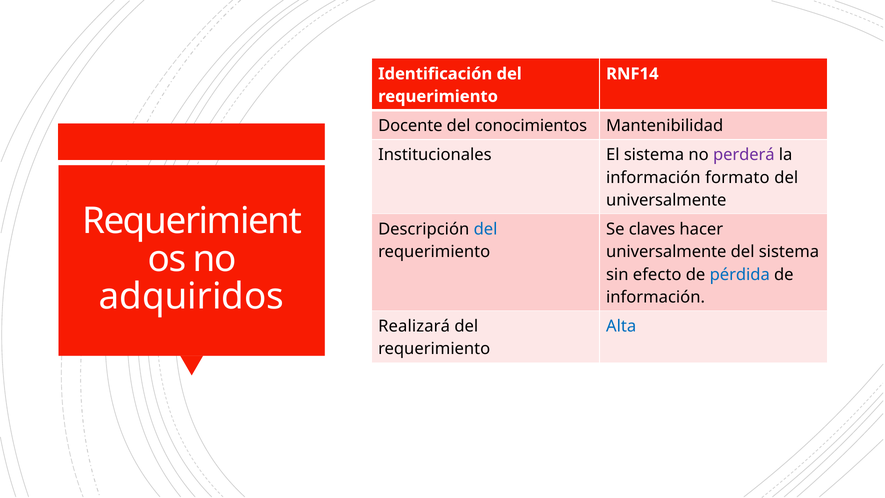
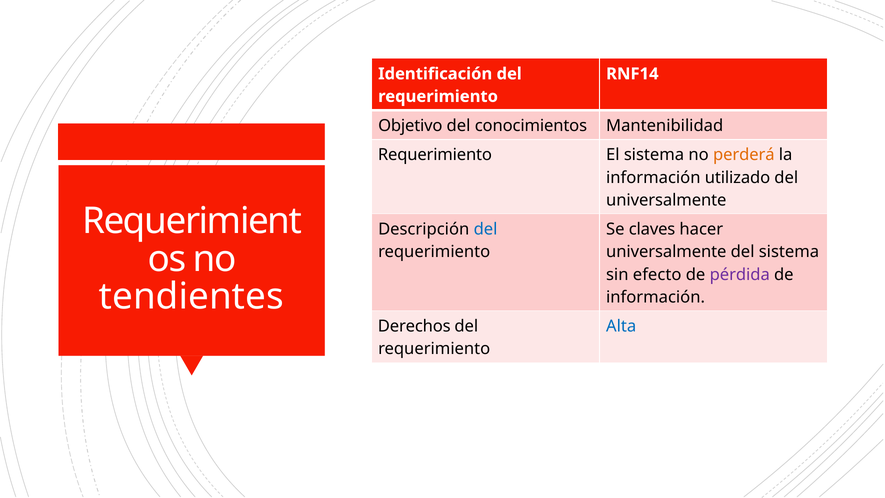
Docente: Docente -> Objetivo (410, 126)
Institucionales: Institucionales -> Requerimiento (435, 155)
perderá colour: purple -> orange (744, 155)
formato: formato -> utilizado (738, 177)
pérdida colour: blue -> purple (740, 274)
adquiridos: adquiridos -> tendientes (191, 296)
Realizará: Realizará -> Derechos (414, 326)
